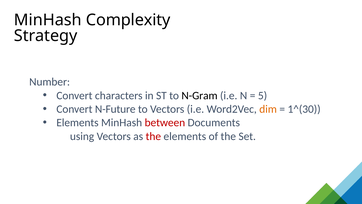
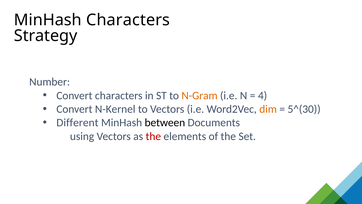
MinHash Complexity: Complexity -> Characters (128, 20)
N-Gram colour: black -> orange (200, 95)
5: 5 -> 4 (263, 95)
N-Future: N-Future -> N-Kernel (115, 109)
1^(30: 1^(30 -> 5^(30 (304, 109)
Elements: Elements -> Different (77, 123)
between colour: red -> black (165, 123)
